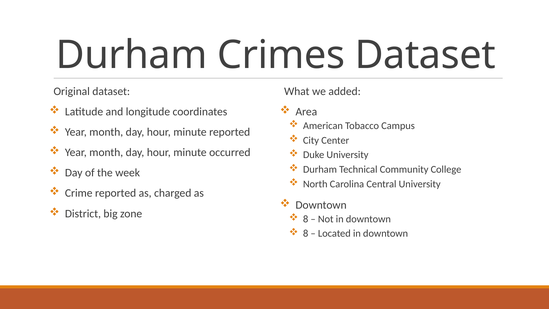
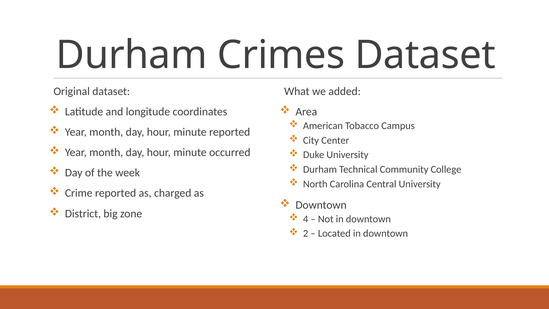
8: 8 -> 4 (306, 219)
8: 8 -> 2 (306, 233)
